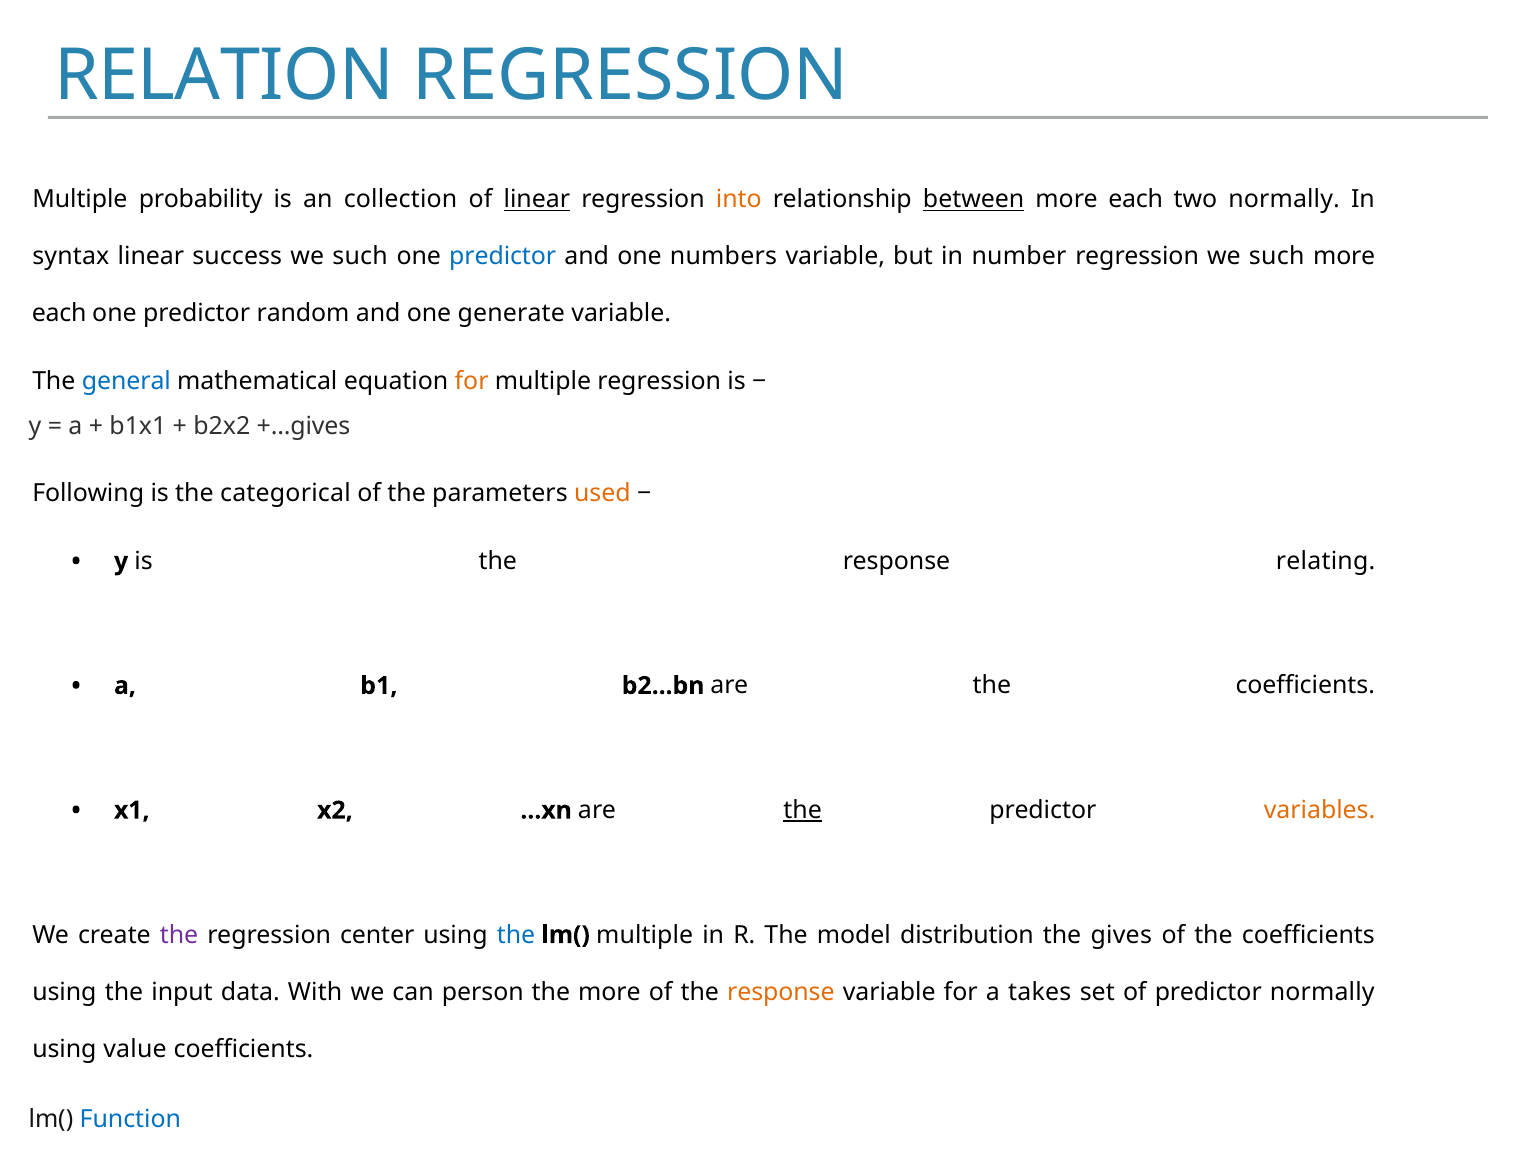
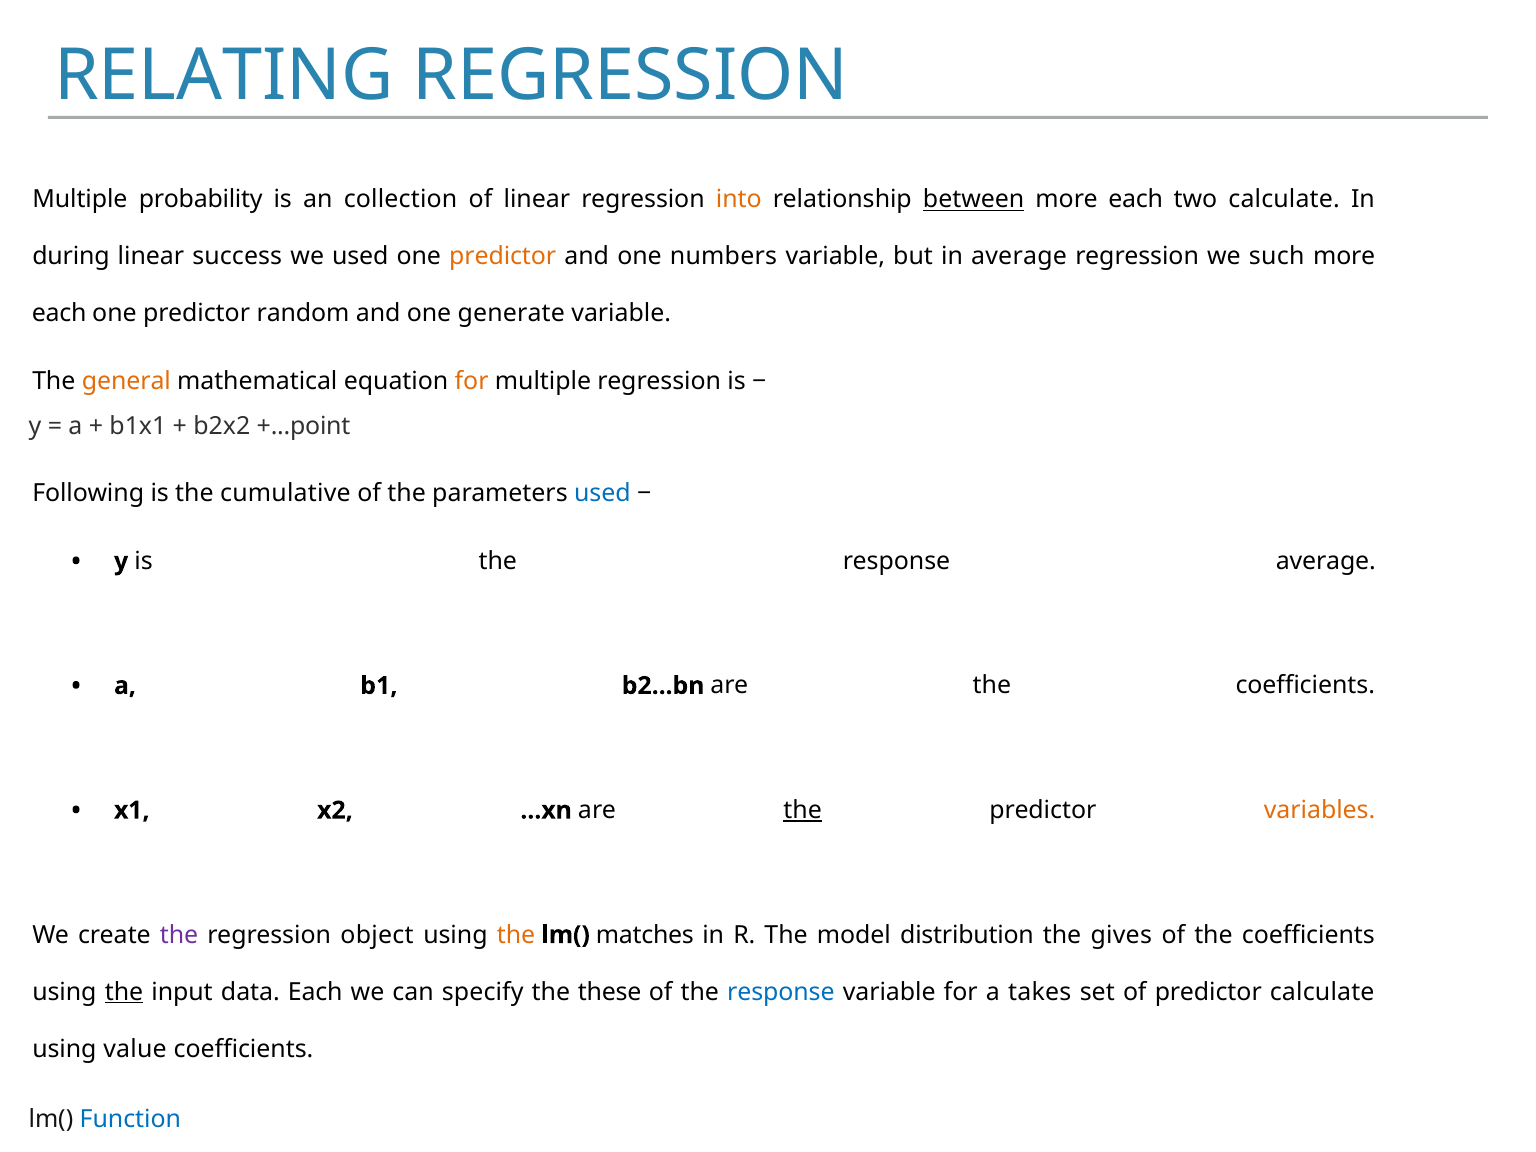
RELATION: RELATION -> RELATING (224, 76)
linear underline: present -> none (537, 200)
two normally: normally -> calculate (1284, 200)
syntax: syntax -> during (71, 257)
such: such -> used (360, 257)
predictor colour: blue -> orange (503, 257)
in number: number -> average (1019, 257)
general colour: blue -> orange (126, 381)
+...gives: +...gives -> +...point (304, 426)
categorical: categorical -> cumulative (285, 494)
used colour: orange -> blue (602, 494)
response relating: relating -> average (1326, 561)
center: center -> object (377, 935)
the colour: blue -> orange (516, 935)
lm( multiple: multiple -> matches (645, 935)
the underline: none -> present (124, 992)
data With: With -> Each (315, 992)
person: person -> specify (483, 992)
the more: more -> these (610, 992)
response colour: orange -> blue (781, 992)
predictor normally: normally -> calculate (1322, 992)
